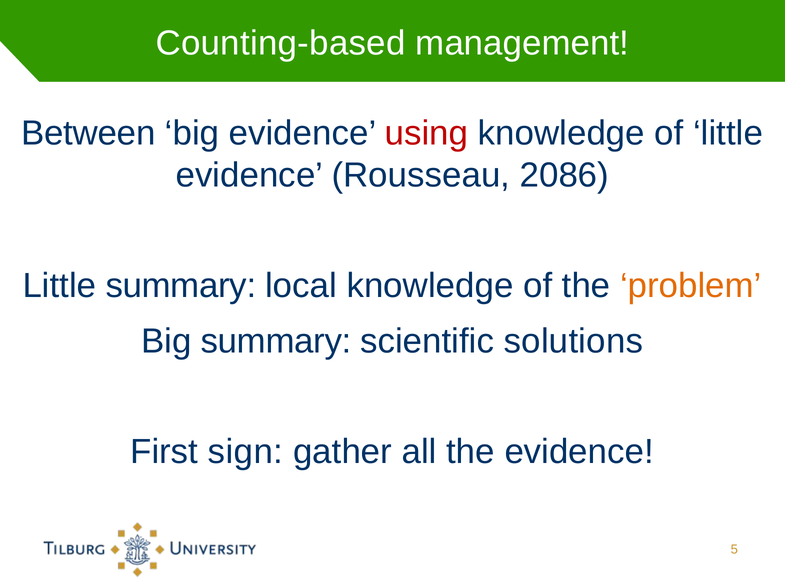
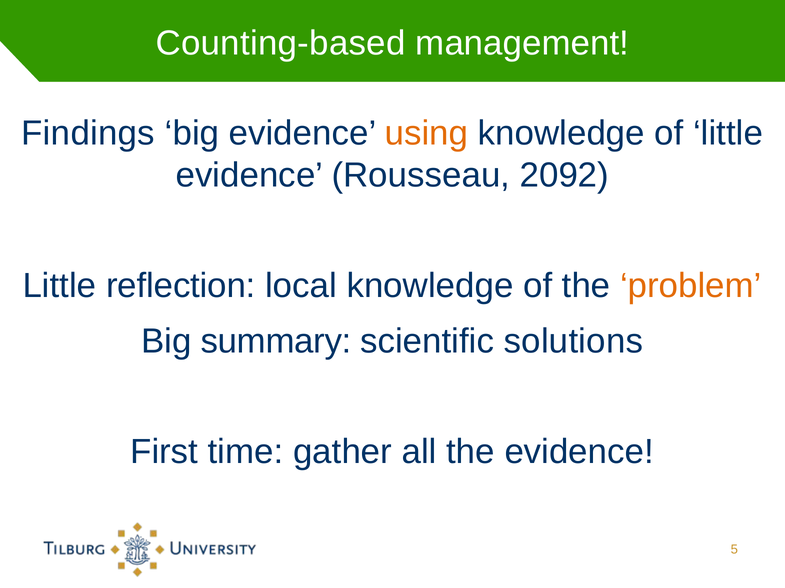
Between: Between -> Findings (88, 133)
using colour: red -> orange (426, 133)
2086: 2086 -> 2092 (564, 175)
Little summary: summary -> reflection (181, 286)
sign: sign -> time (246, 453)
